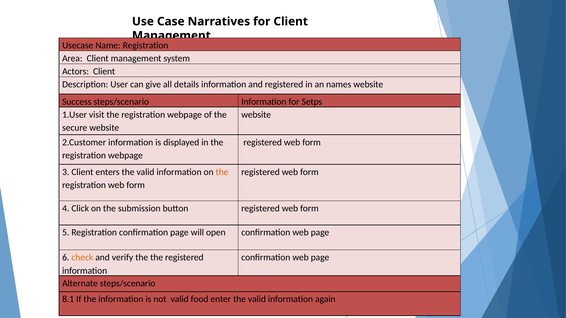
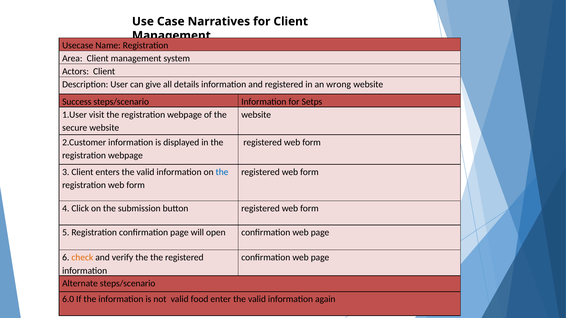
names: names -> wrong (339, 85)
the colour: orange -> blue (222, 172)
8.1: 8.1 -> 6.0 (68, 300)
